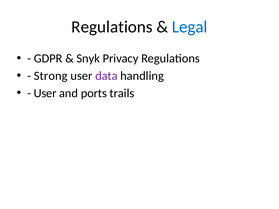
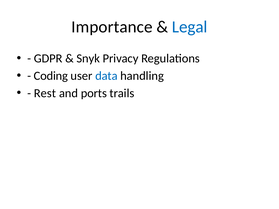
Regulations: Regulations -> Importance (112, 27)
Strong: Strong -> Coding (51, 76)
data colour: purple -> blue (106, 76)
User: User -> Rest (45, 93)
